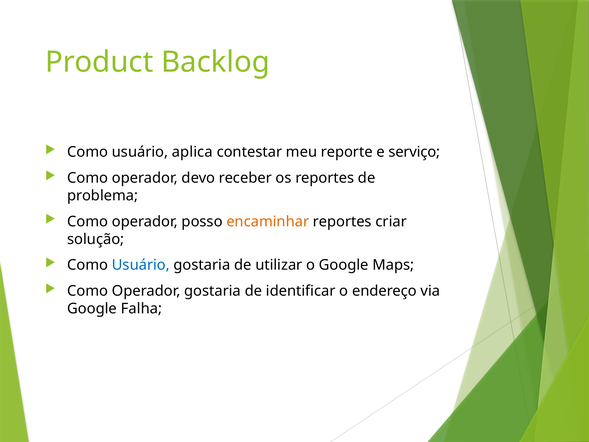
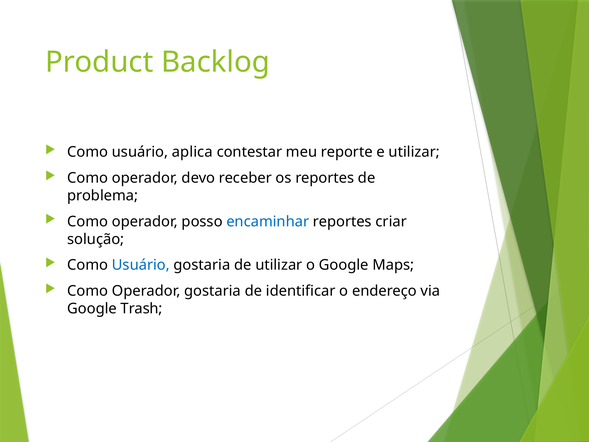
e serviço: serviço -> utilizar (414, 152)
encaminhar colour: orange -> blue (268, 221)
Falha: Falha -> Trash (142, 308)
